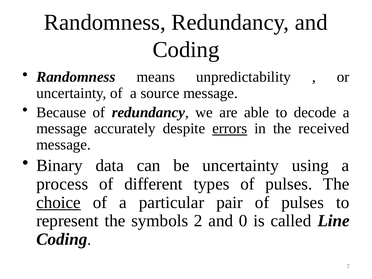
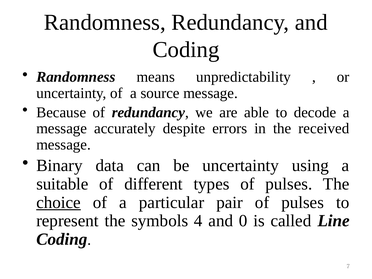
errors underline: present -> none (230, 129)
process: process -> suitable (62, 184)
2: 2 -> 4 (198, 221)
